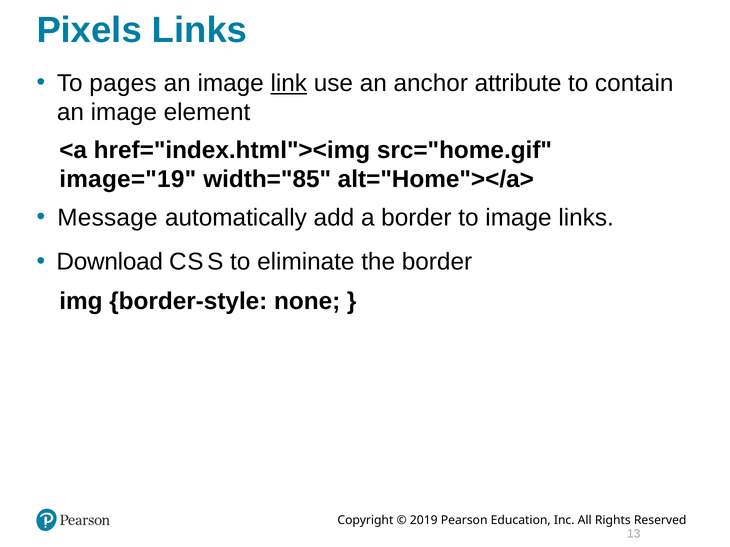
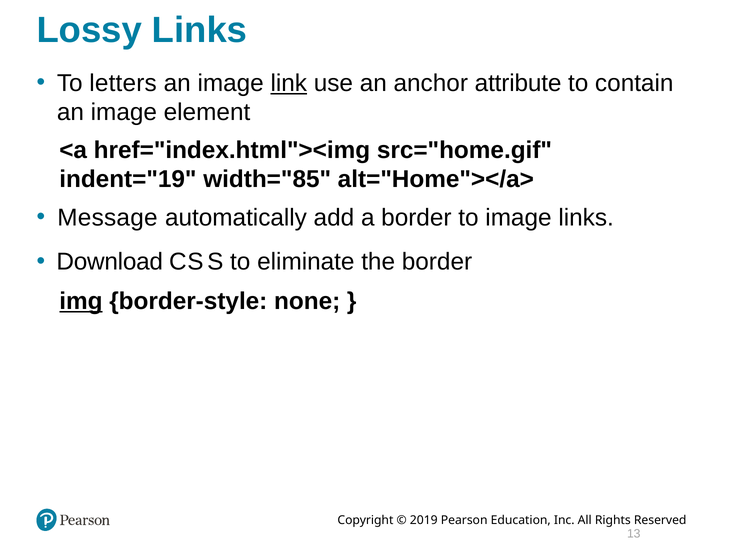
Pixels: Pixels -> Lossy (89, 30)
pages: pages -> letters (123, 83)
image="19: image="19 -> indent="19 (128, 179)
img underline: none -> present (81, 301)
